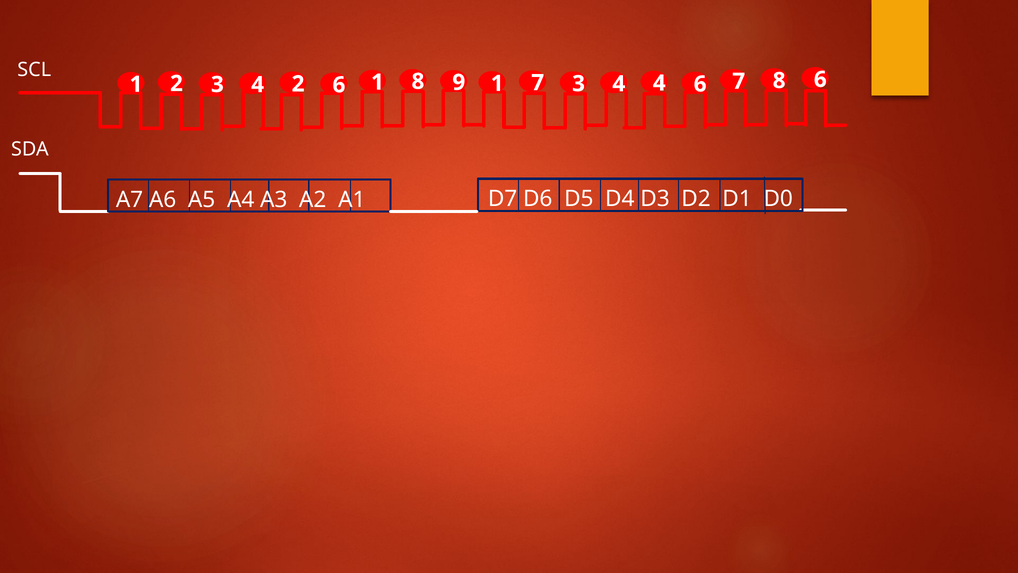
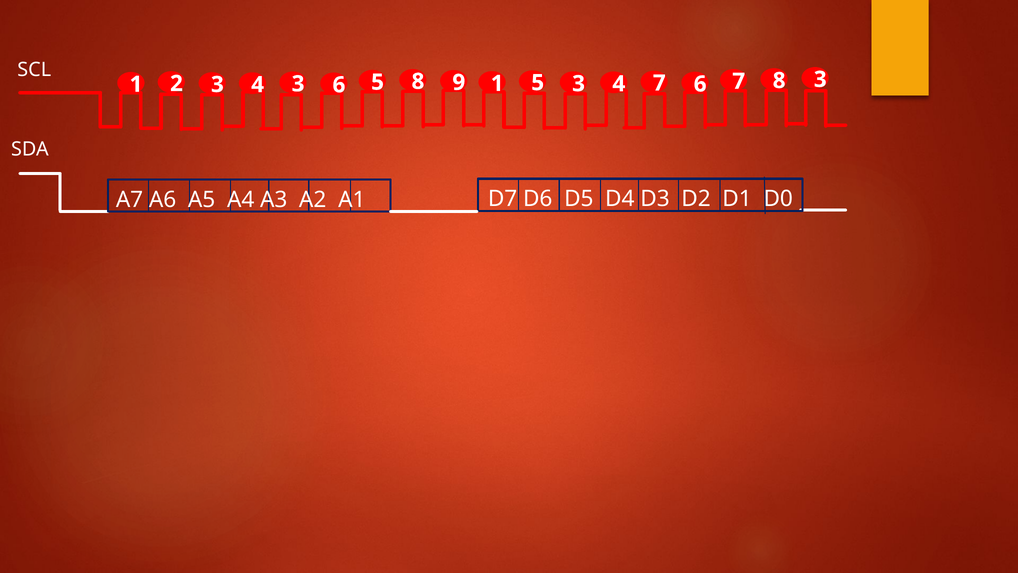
4 2: 2 -> 3 (298, 84)
6 1: 1 -> 5 (378, 82)
1 7: 7 -> 5 (538, 83)
4 4: 4 -> 7 (659, 83)
8 6: 6 -> 3 (820, 79)
